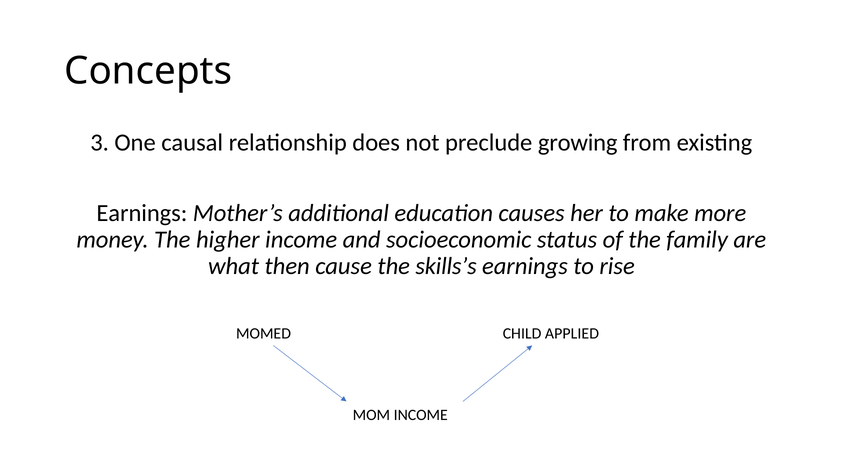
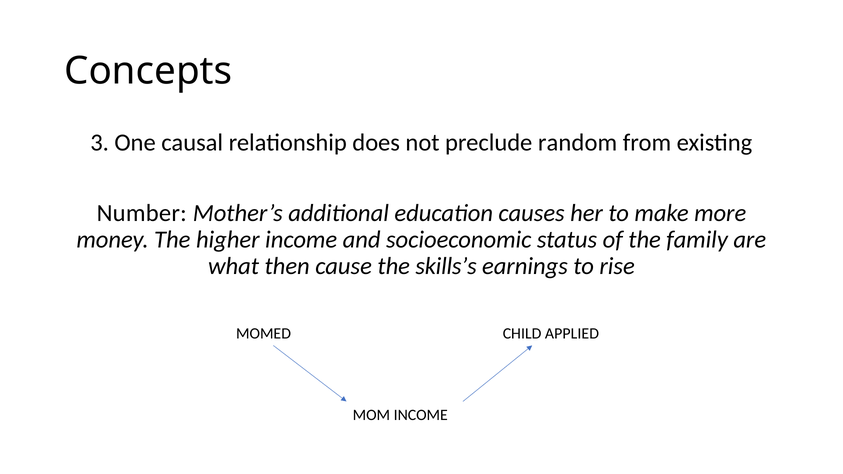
growing: growing -> random (578, 143)
Earnings: Earnings -> Number (142, 213)
